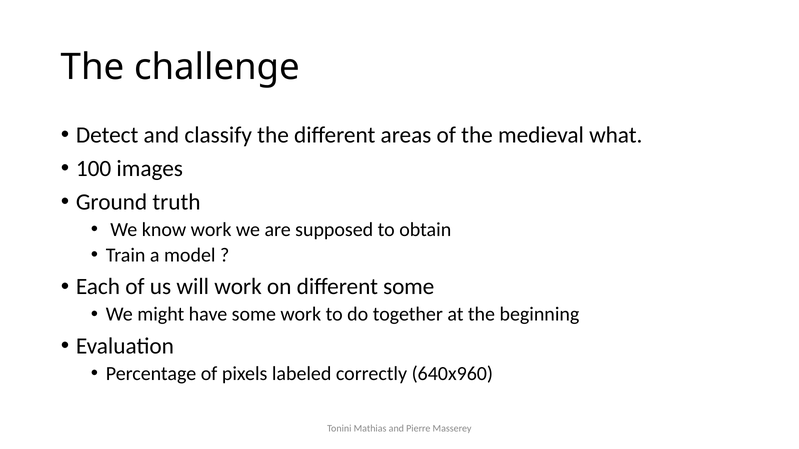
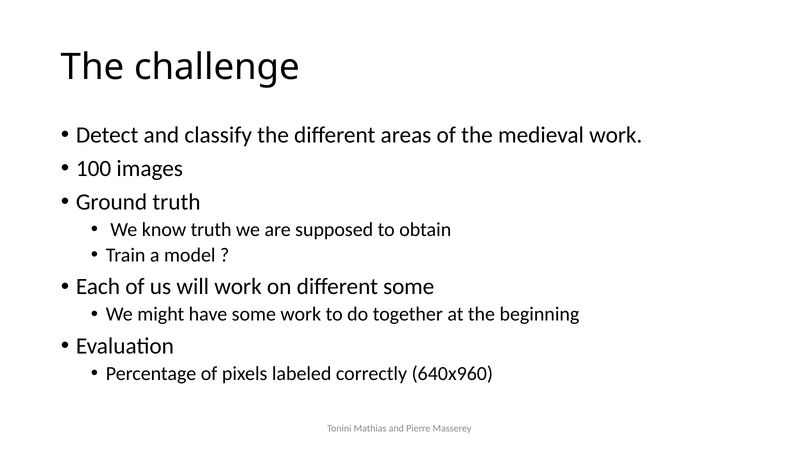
medieval what: what -> work (616, 135)
know work: work -> truth (211, 230)
